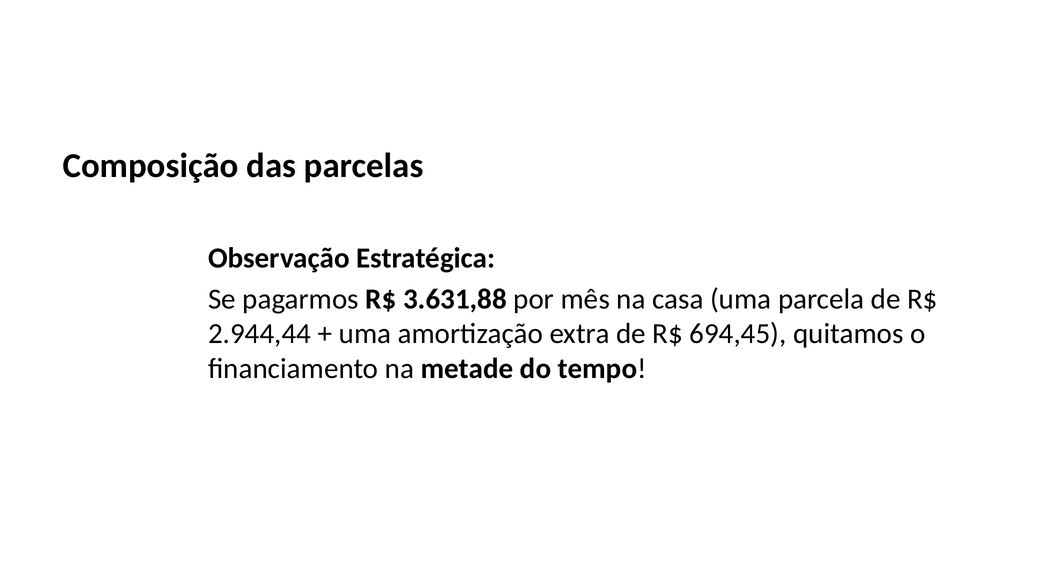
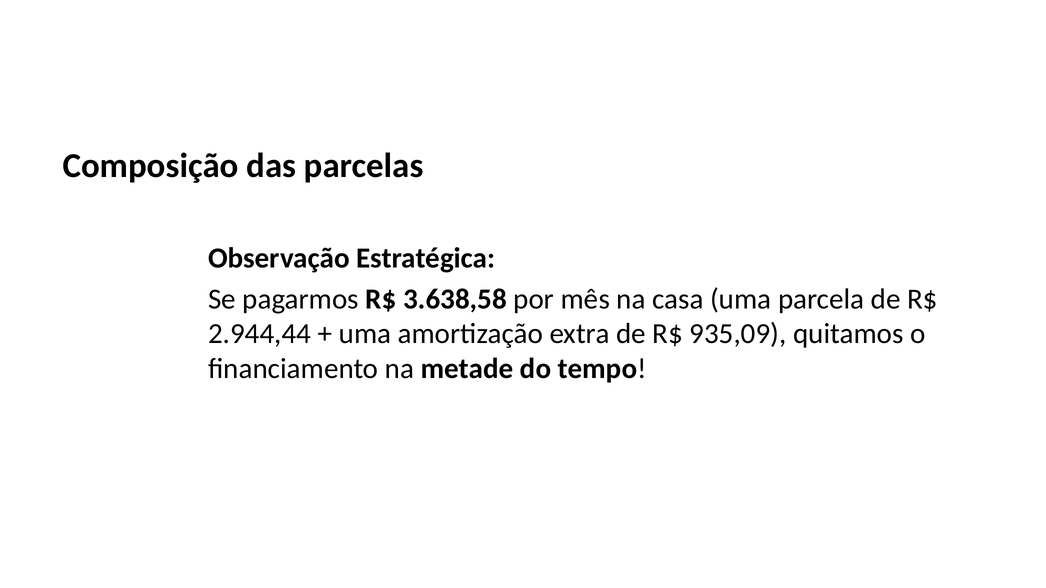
3.631,88: 3.631,88 -> 3.638,58 (455, 299)
694,45: 694,45 -> 935,09 (738, 334)
